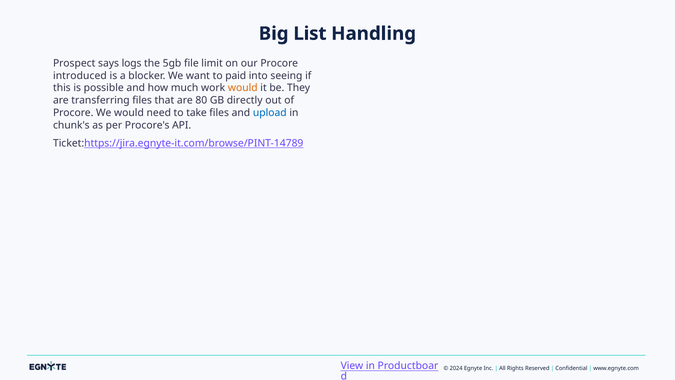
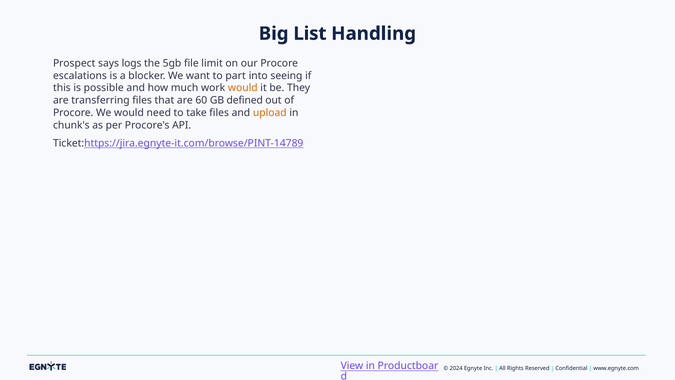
introduced: introduced -> escalations (80, 76)
paid: paid -> part (236, 76)
80: 80 -> 60 (201, 100)
directly: directly -> defined (245, 100)
upload colour: blue -> orange (270, 113)
